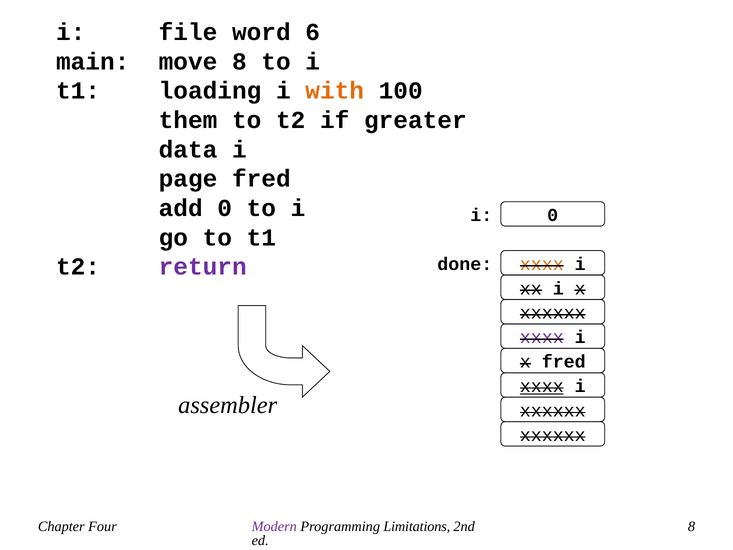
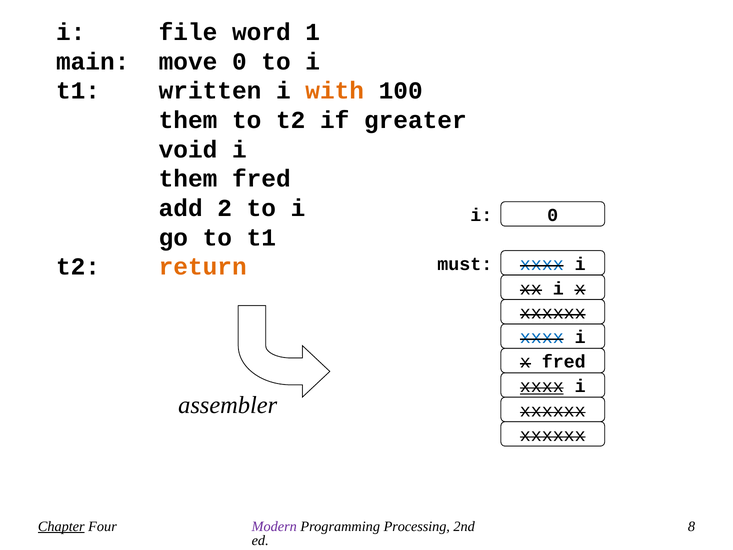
6: 6 -> 1 (313, 32)
move 8: 8 -> 0 (239, 61)
loading: loading -> written (210, 91)
data: data -> void (188, 149)
page: page -> them (188, 179)
add 0: 0 -> 2 (225, 208)
done: done -> must (465, 264)
xxxx colour: orange -> blue (542, 264)
return colour: purple -> orange (203, 267)
xxxx colour: purple -> blue (542, 337)
Chapter underline: none -> present (61, 526)
Limitations: Limitations -> Processing (417, 526)
